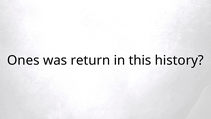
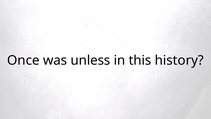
Ones: Ones -> Once (23, 60)
return: return -> unless (90, 60)
